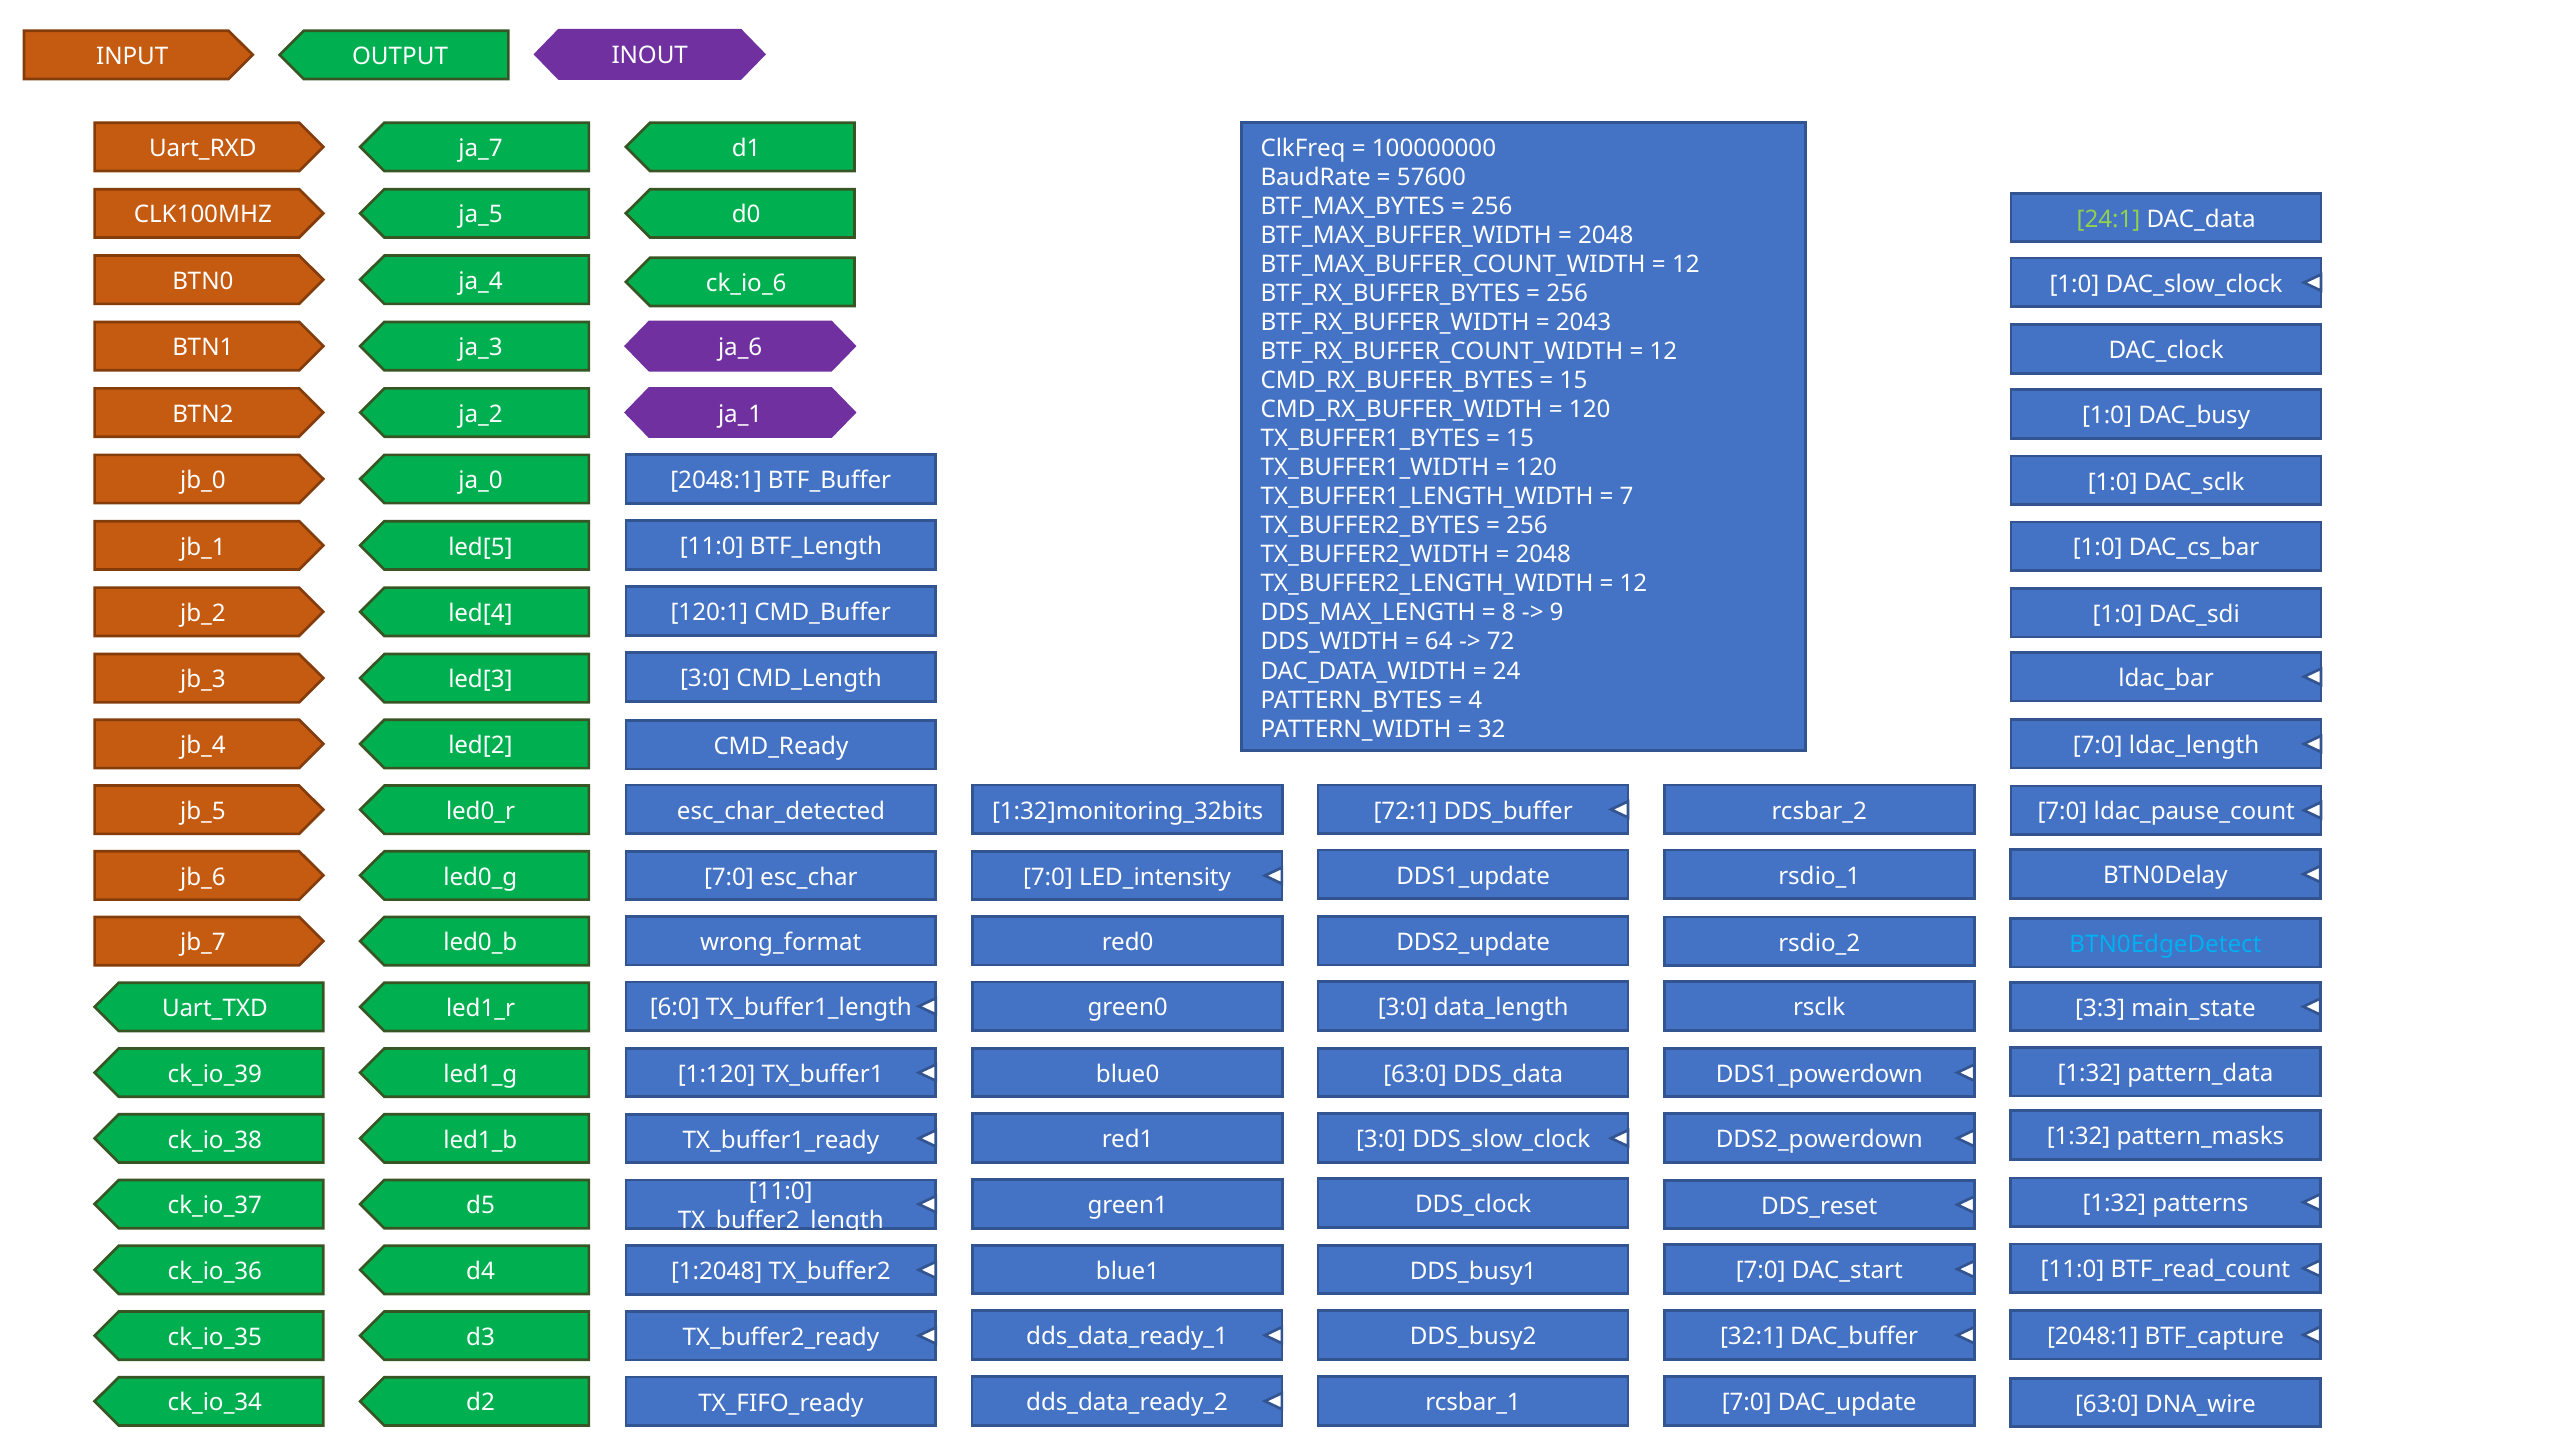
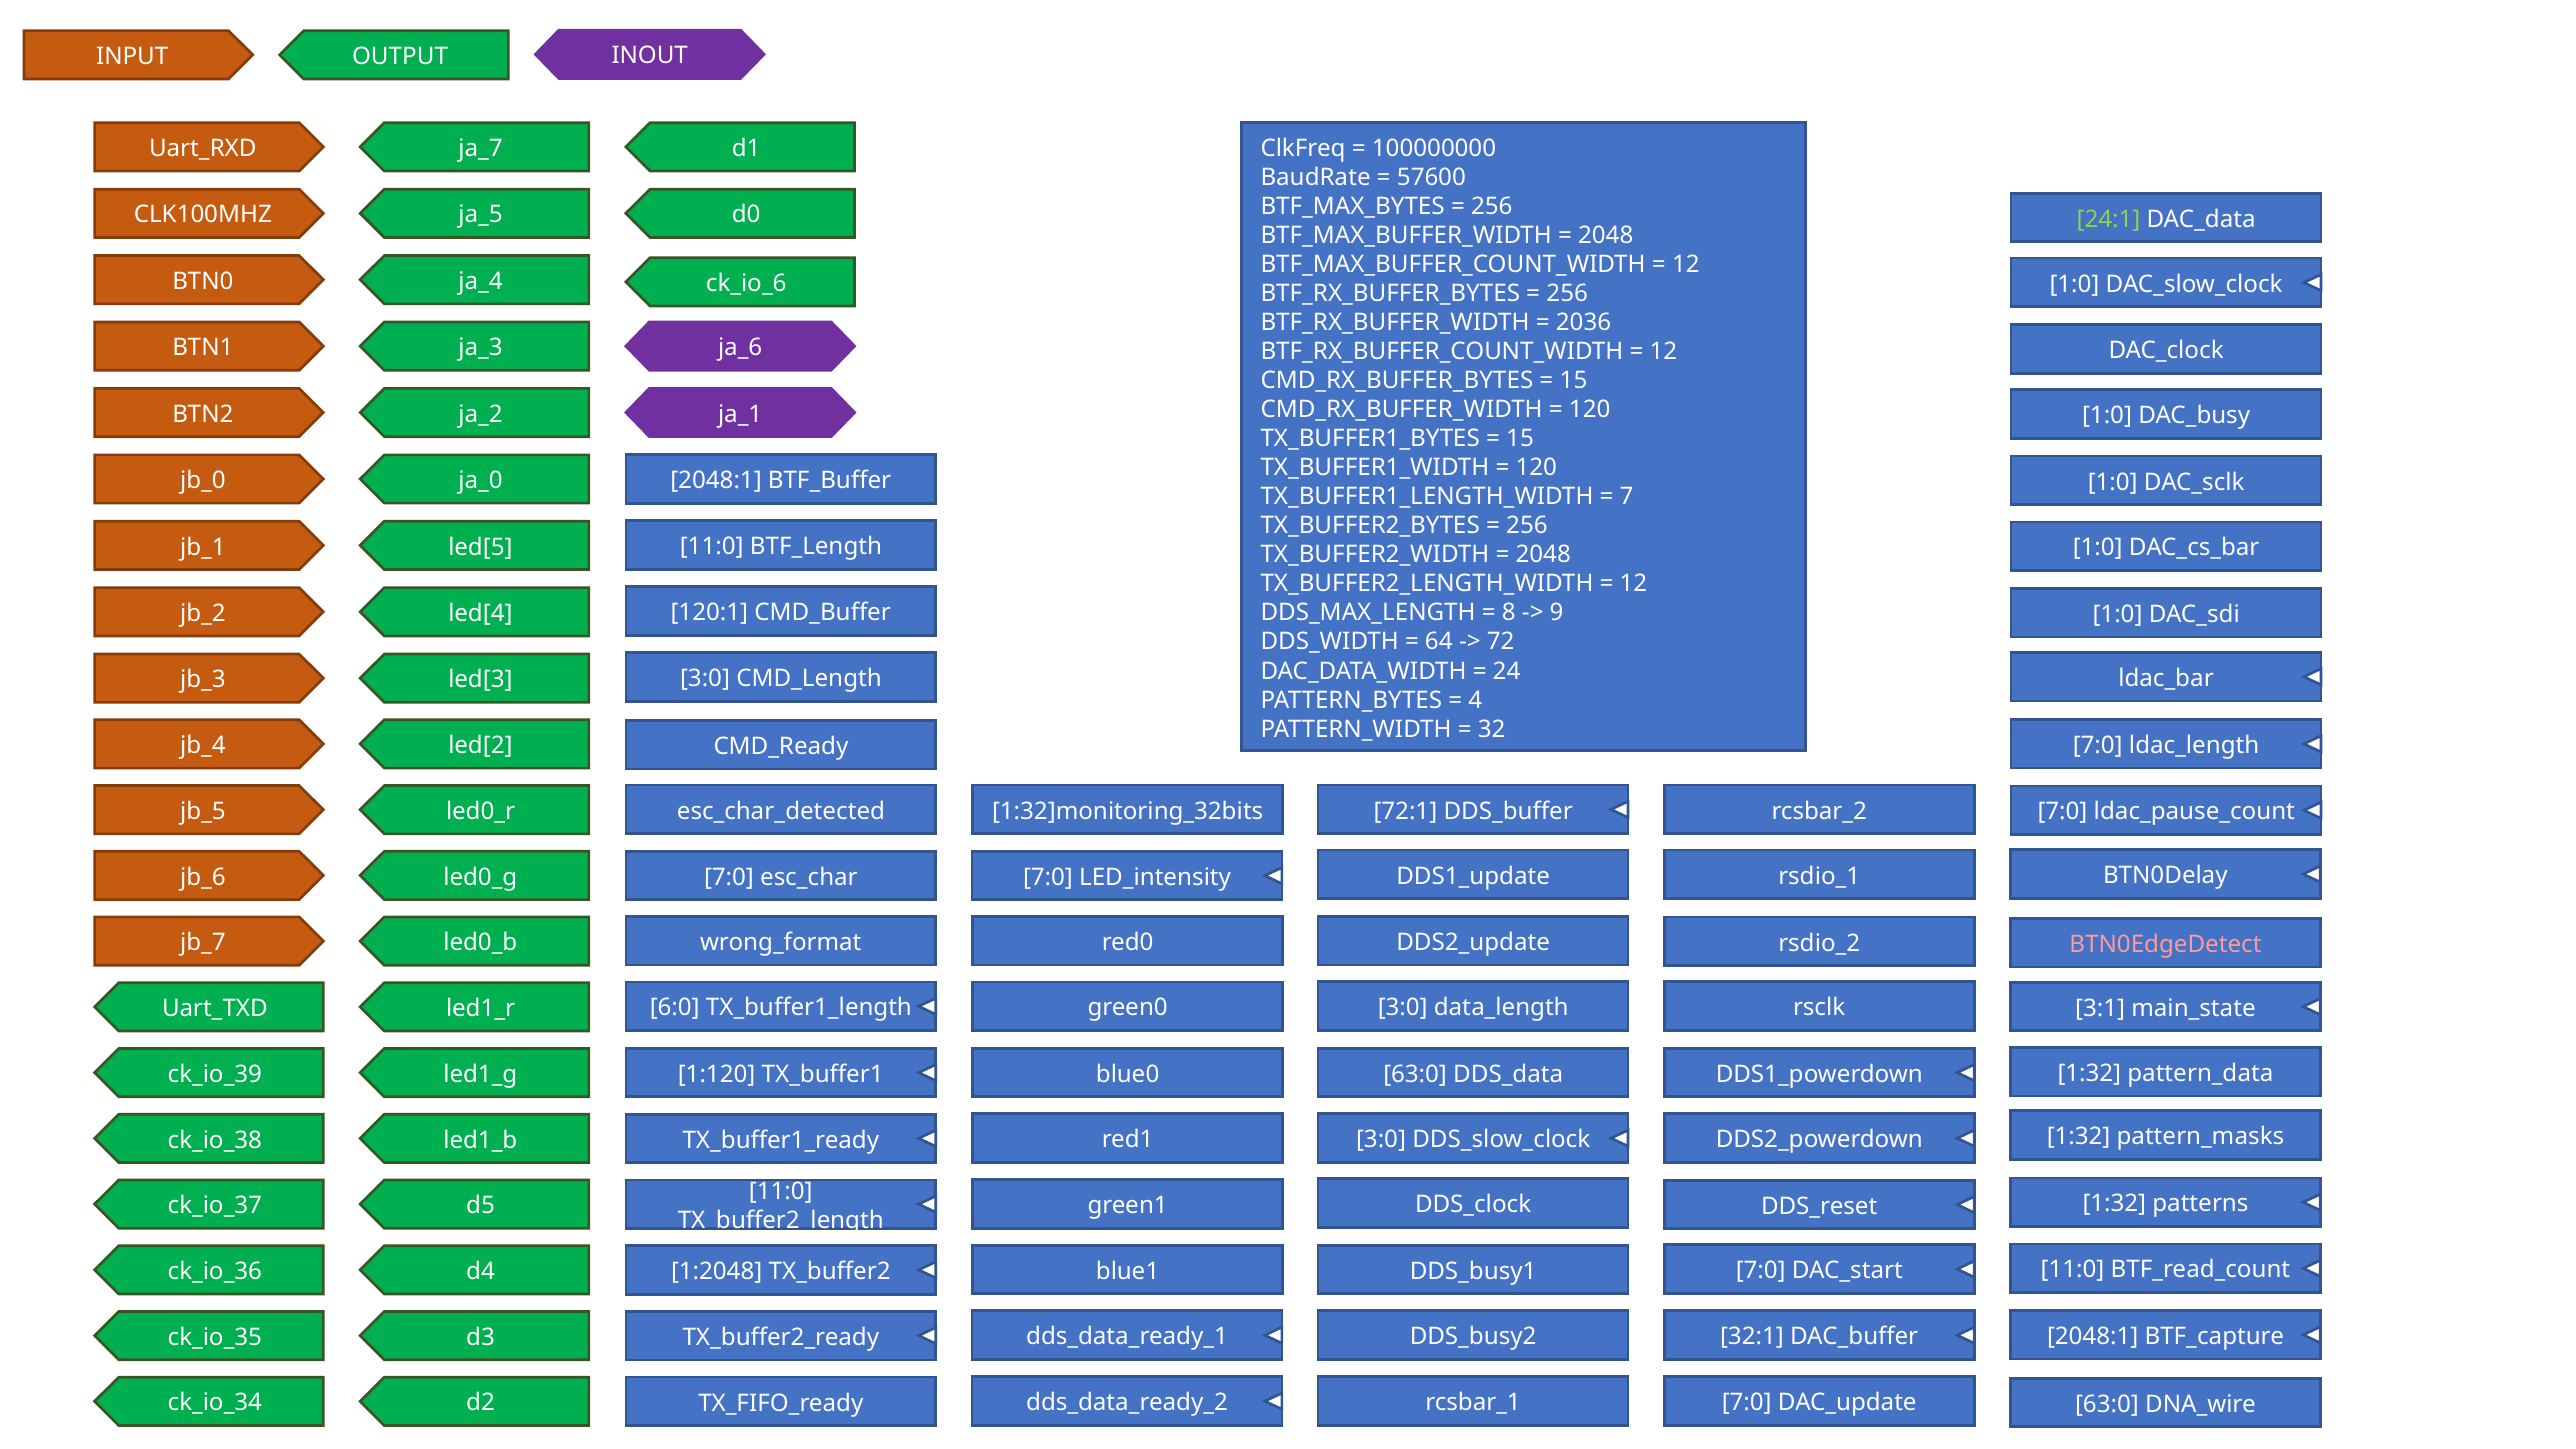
2043: 2043 -> 2036 (1584, 322)
BTN0EdgeDetect colour: light blue -> pink (2165, 944)
3:3: 3:3 -> 3:1 (2100, 1008)
